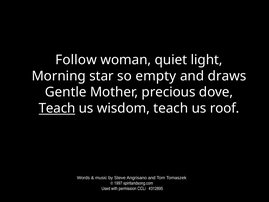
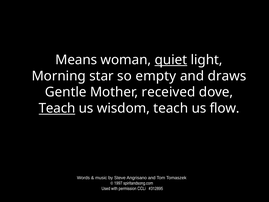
Follow: Follow -> Means (76, 60)
quiet underline: none -> present (171, 60)
precious: precious -> received (168, 92)
roof: roof -> flow (225, 108)
